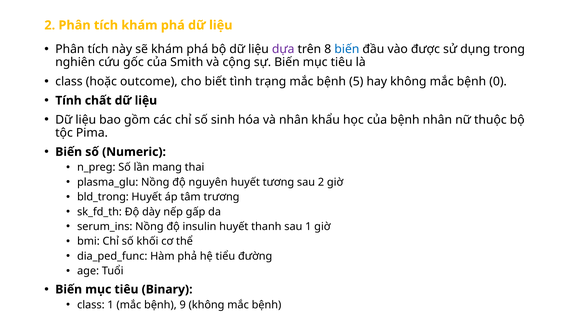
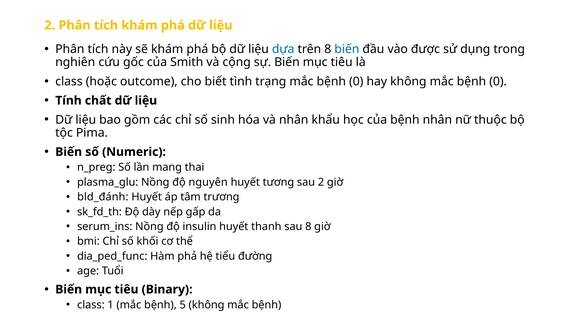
dựa colour: purple -> blue (283, 49)
trạng mắc bệnh 5: 5 -> 0 (356, 82)
bld_trong: bld_trong -> bld_đánh (103, 197)
sau 1: 1 -> 8 (308, 227)
9: 9 -> 5 (183, 305)
